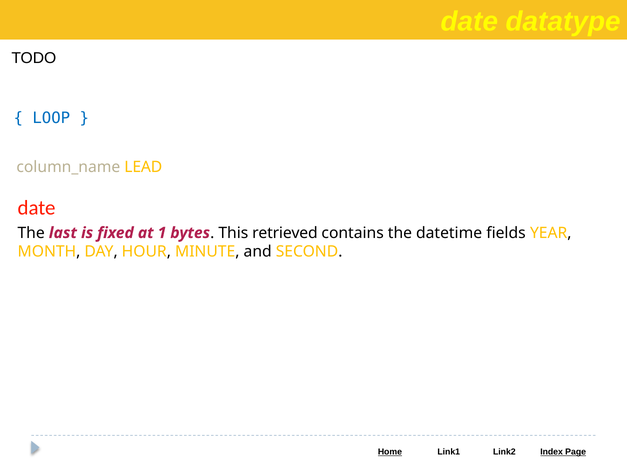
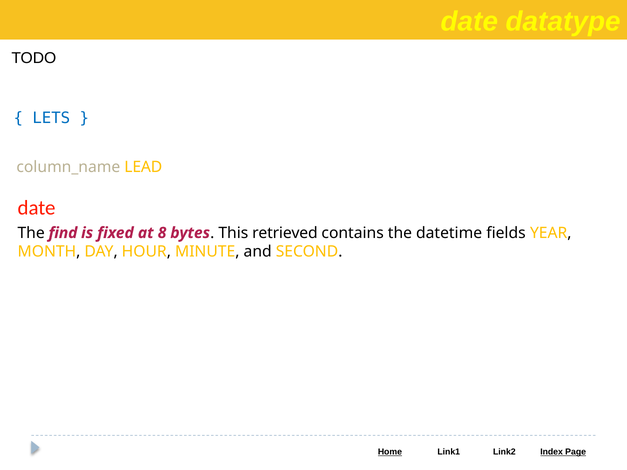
LOOP: LOOP -> LETS (51, 118)
last: last -> find (63, 233)
1: 1 -> 8 (162, 233)
